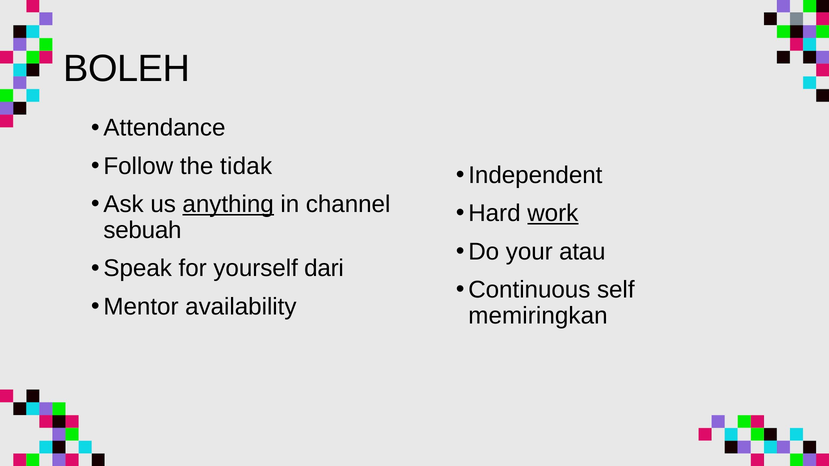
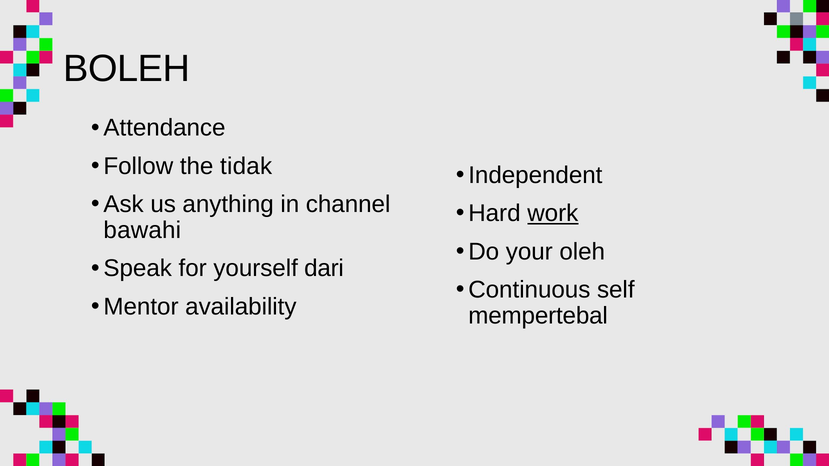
anything underline: present -> none (228, 204)
sebuah: sebuah -> bawahi (142, 230)
atau: atau -> oleh (582, 252)
memiringkan: memiringkan -> mempertebal (538, 316)
